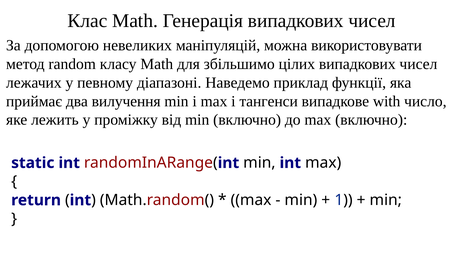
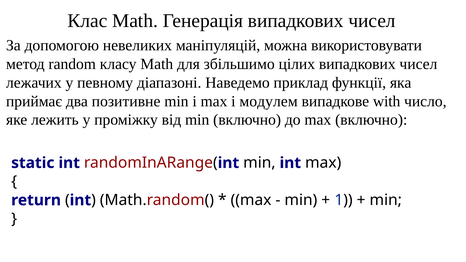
вилучення: вилучення -> позитивне (126, 101)
тангенси: тангенси -> модулем (269, 101)
